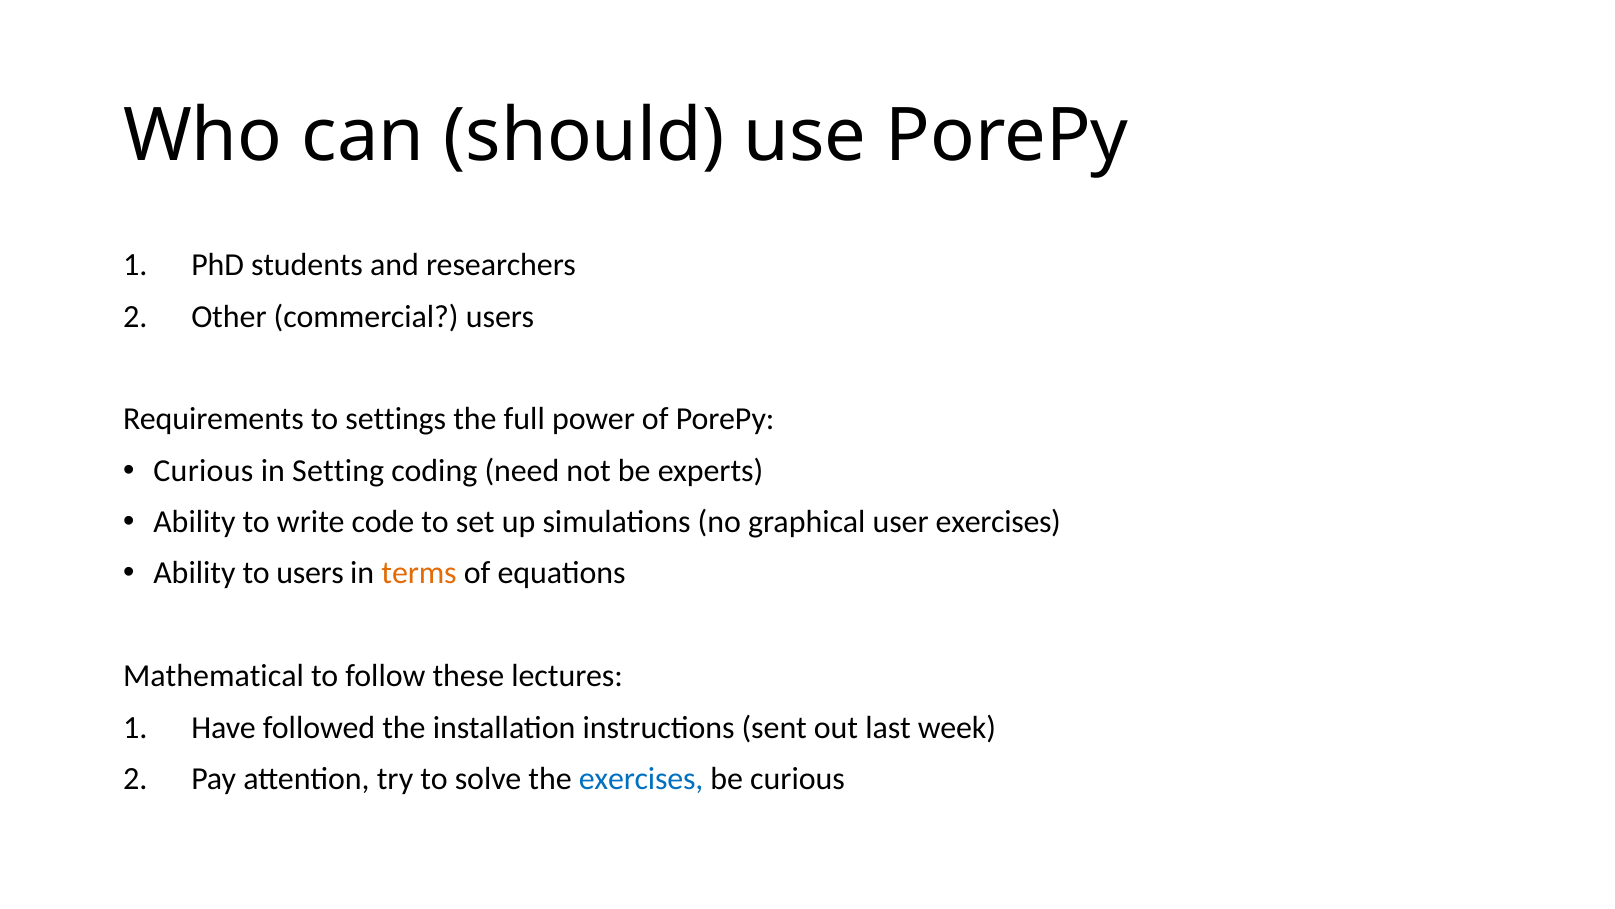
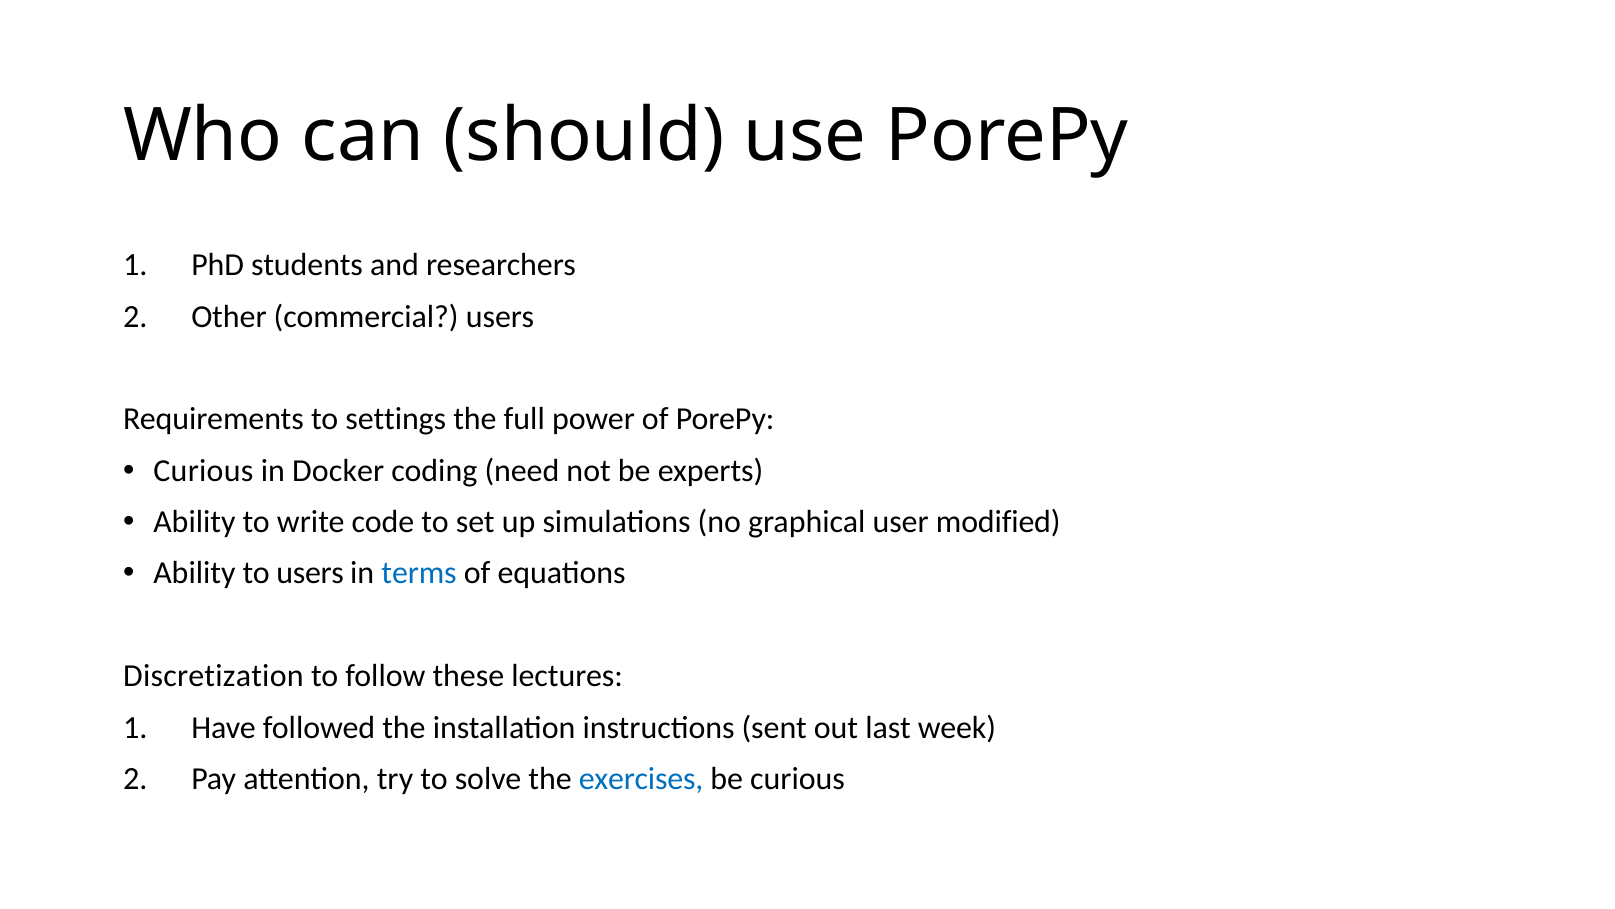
Setting: Setting -> Docker (338, 470)
user exercises: exercises -> modified (998, 522)
terms colour: orange -> blue (419, 573)
Mathematical: Mathematical -> Discretization (213, 676)
